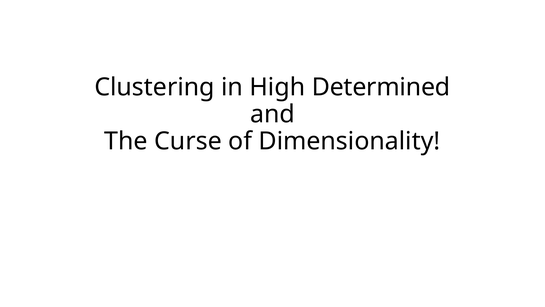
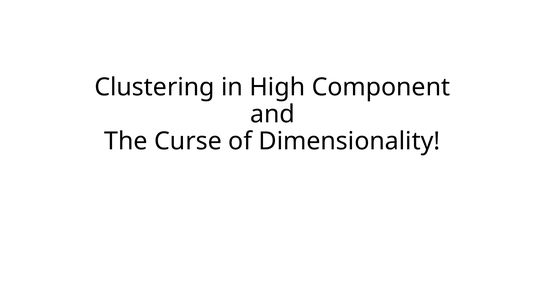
Determined: Determined -> Component (381, 87)
